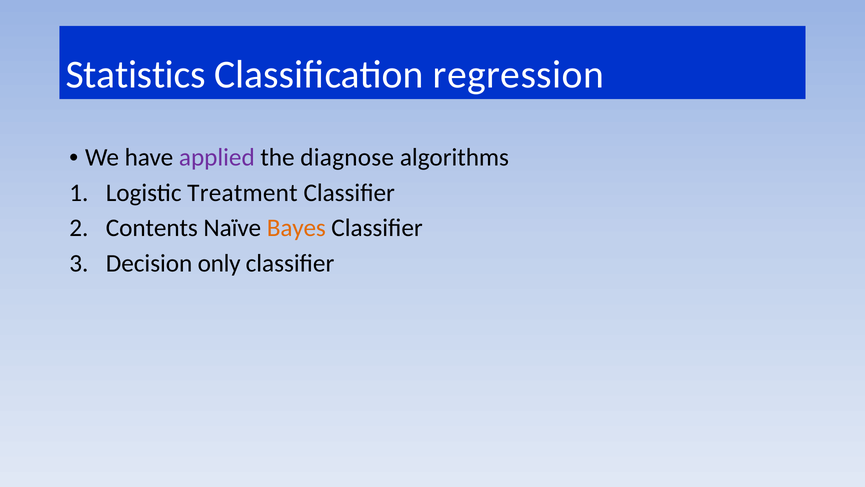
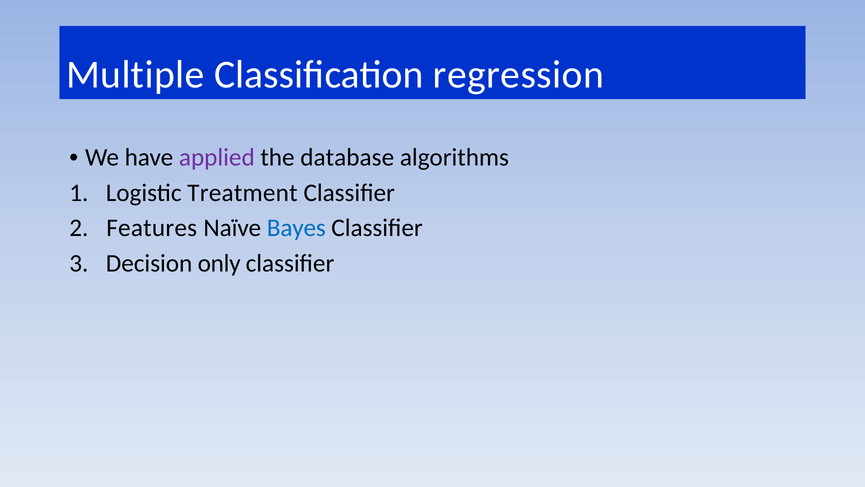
Statistics: Statistics -> Multiple (135, 75)
diagnose: diagnose -> database (347, 157)
Contents: Contents -> Features (152, 228)
Bayes colour: orange -> blue (296, 228)
